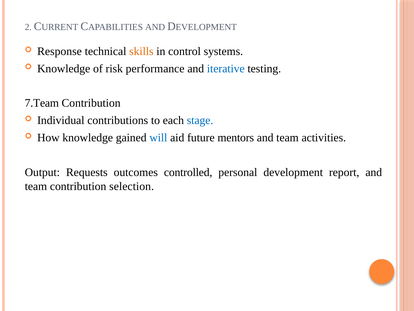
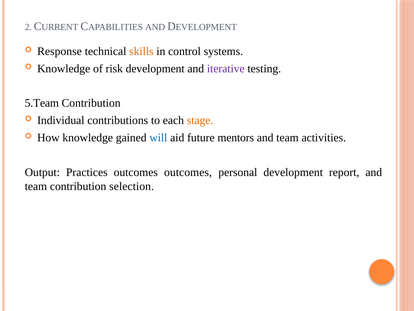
risk performance: performance -> development (155, 68)
iterative colour: blue -> purple (226, 68)
7.Team: 7.Team -> 5.Team (42, 103)
stage colour: blue -> orange (200, 120)
Requests: Requests -> Practices (87, 172)
outcomes controlled: controlled -> outcomes (188, 172)
